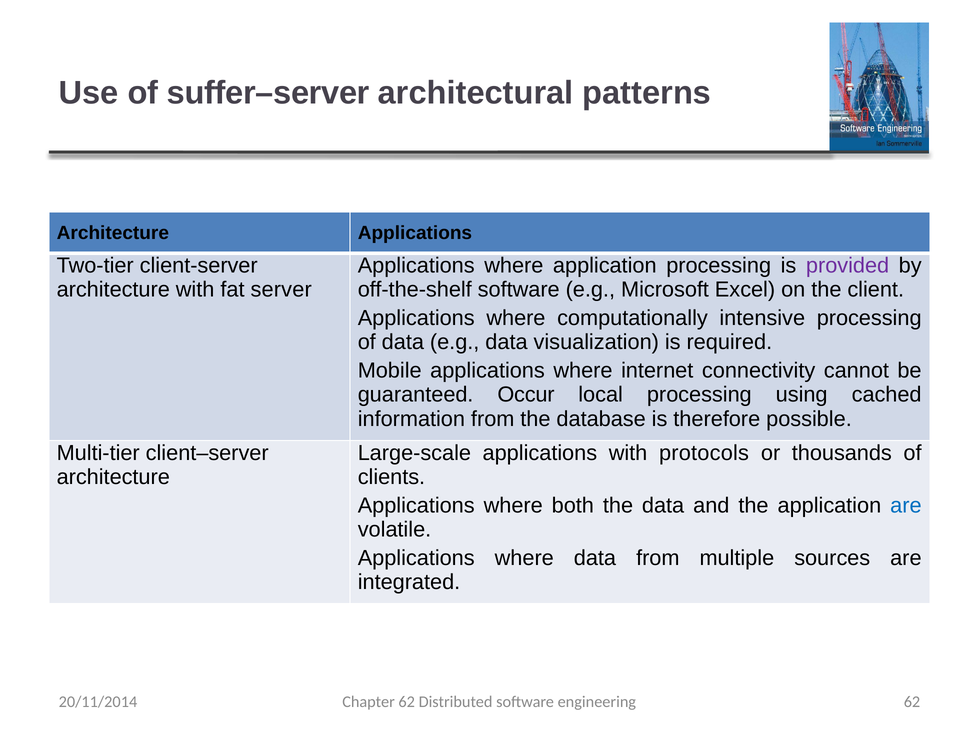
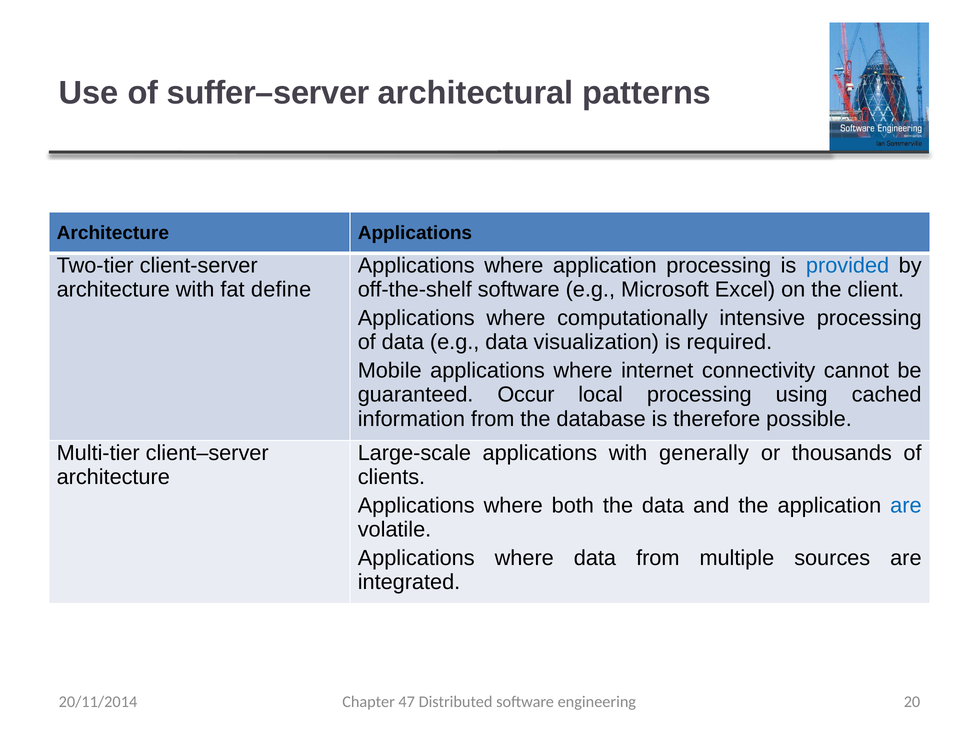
provided colour: purple -> blue (848, 265)
server: server -> define (281, 289)
protocols: protocols -> generally (704, 452)
Chapter 62: 62 -> 47 (407, 701)
engineering 62: 62 -> 20 (912, 701)
